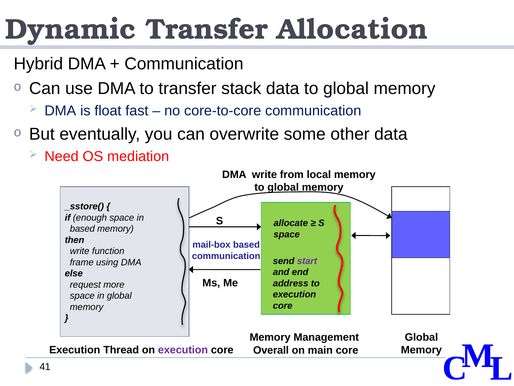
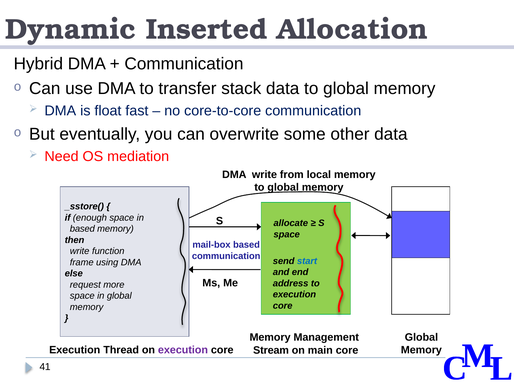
Dynamic Transfer: Transfer -> Inserted (207, 29)
start colour: purple -> blue (307, 261)
Overall: Overall -> Stream (271, 350)
